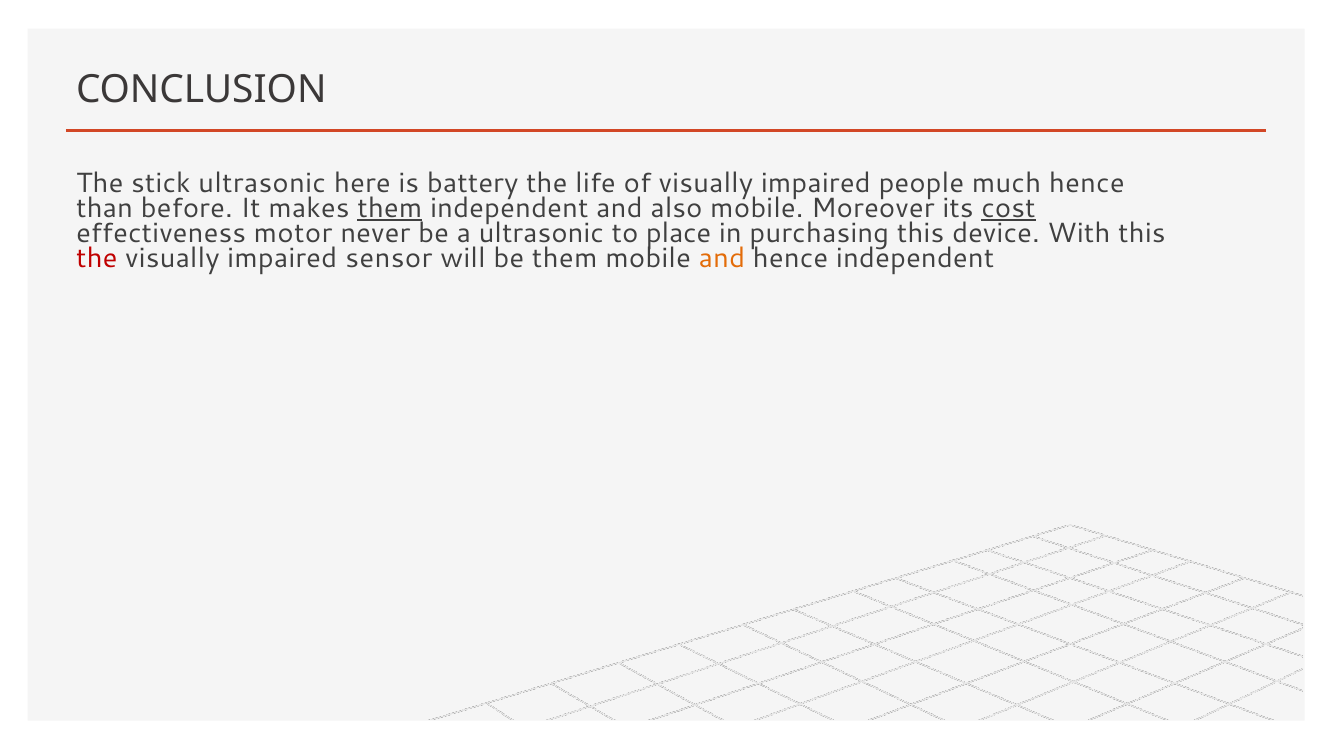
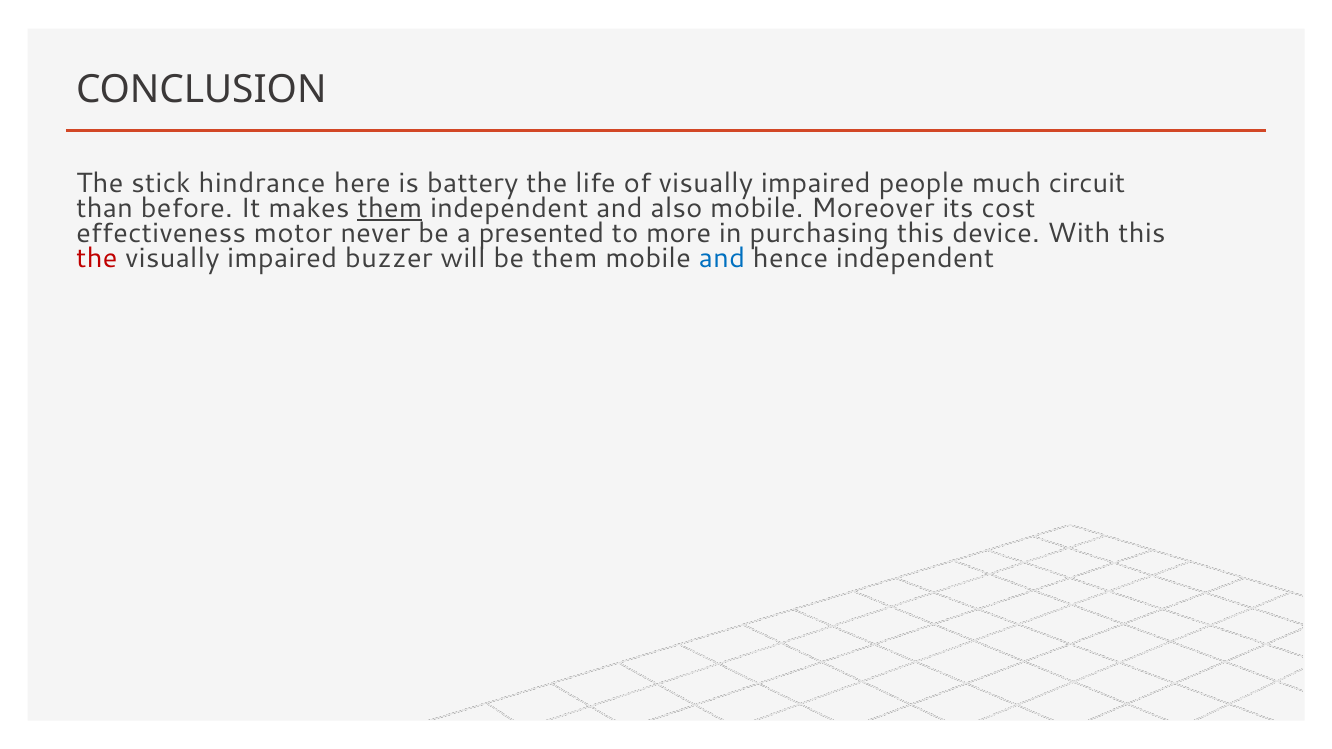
stick ultrasonic: ultrasonic -> hindrance (262, 183)
much hence: hence -> circuit (1087, 183)
cost underline: present -> none (1008, 208)
a ultrasonic: ultrasonic -> presented (541, 233)
place: place -> more (679, 233)
sensor: sensor -> buzzer (389, 258)
and colour: orange -> blue (722, 258)
